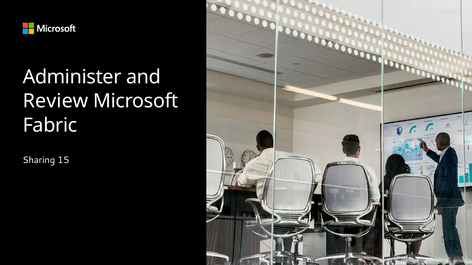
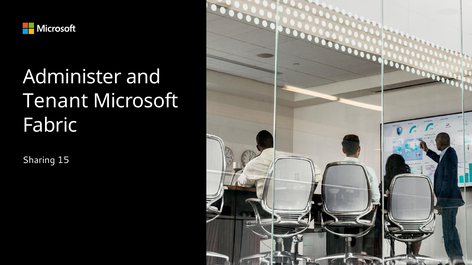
Review: Review -> Tenant (56, 101)
